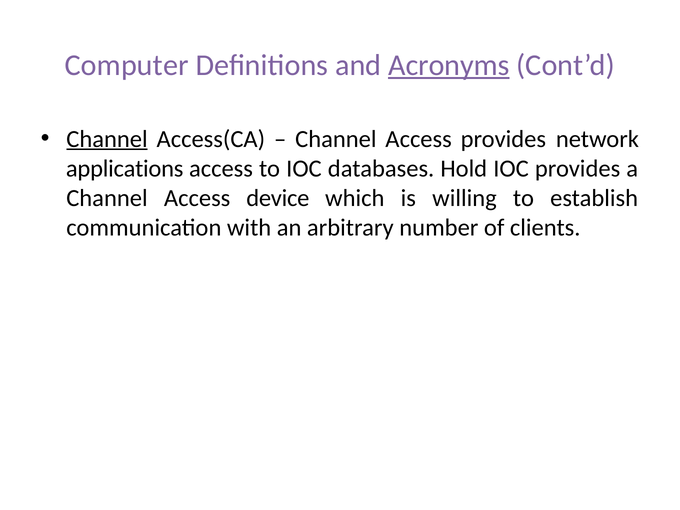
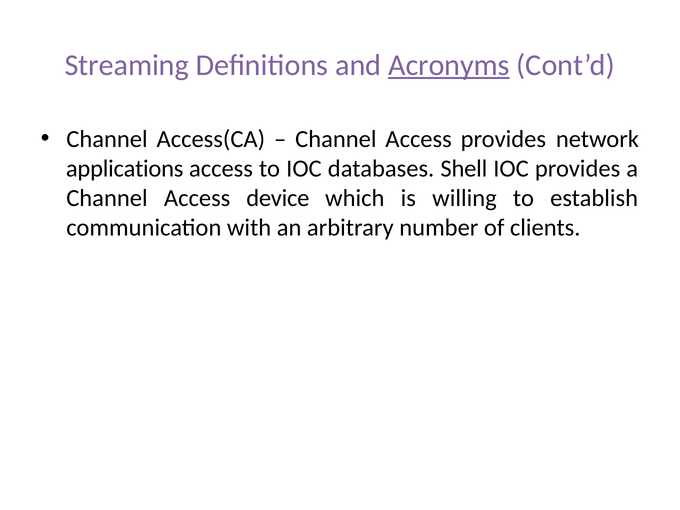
Computer: Computer -> Streaming (127, 65)
Channel underline: present -> none (107, 139)
Hold: Hold -> Shell (464, 168)
